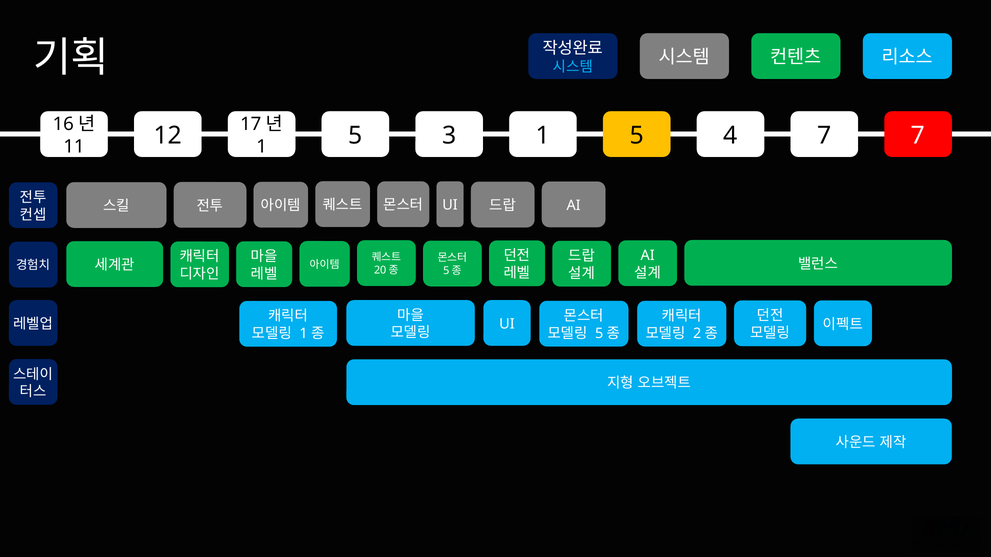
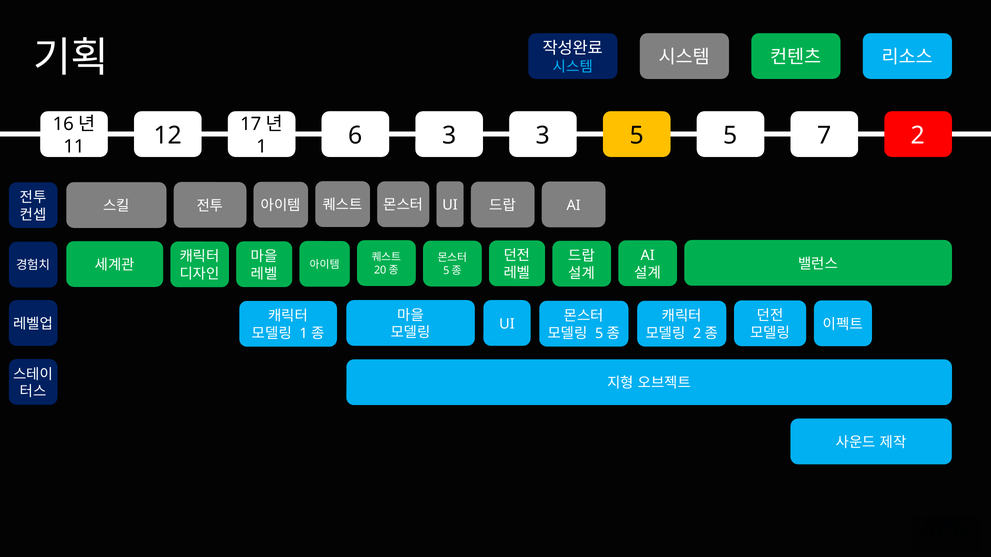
5: 5 -> 6 (355, 136)
3 1: 1 -> 3 (543, 136)
5 4: 4 -> 5 (731, 136)
7 7: 7 -> 2 (918, 136)
